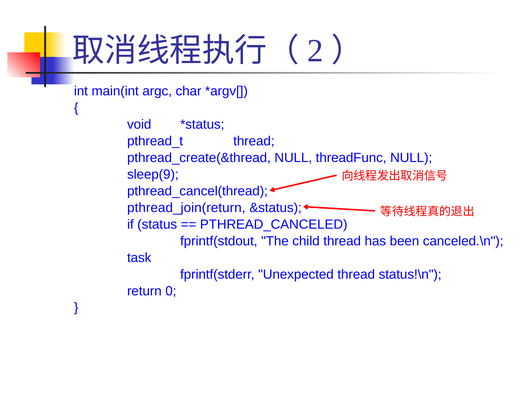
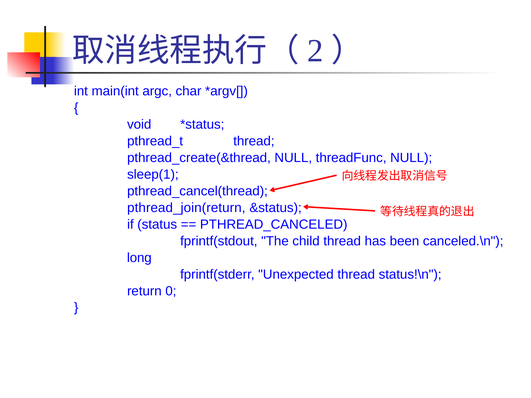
sleep(9: sleep(9 -> sleep(1 (153, 175)
task: task -> long (139, 258)
